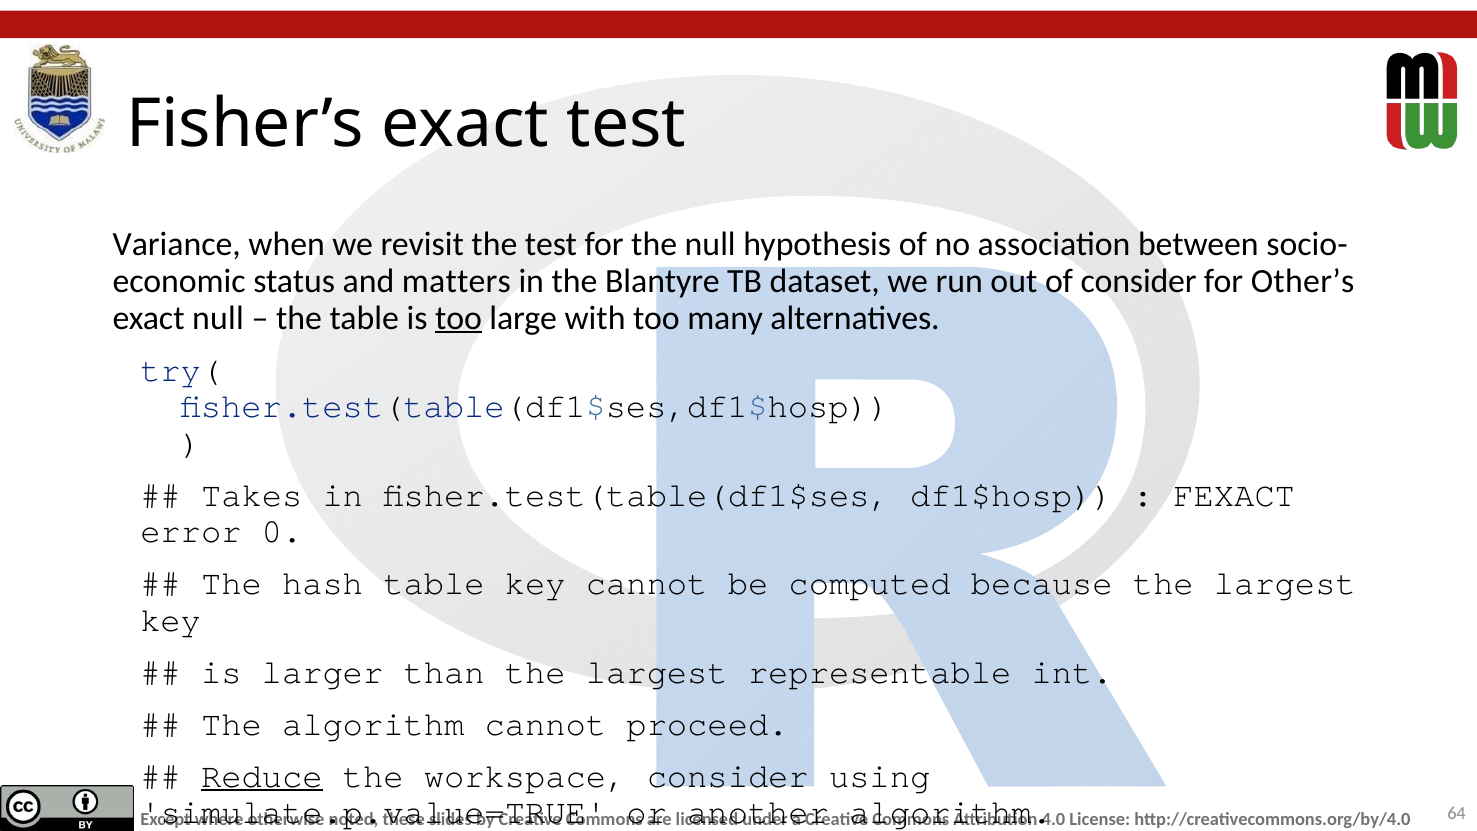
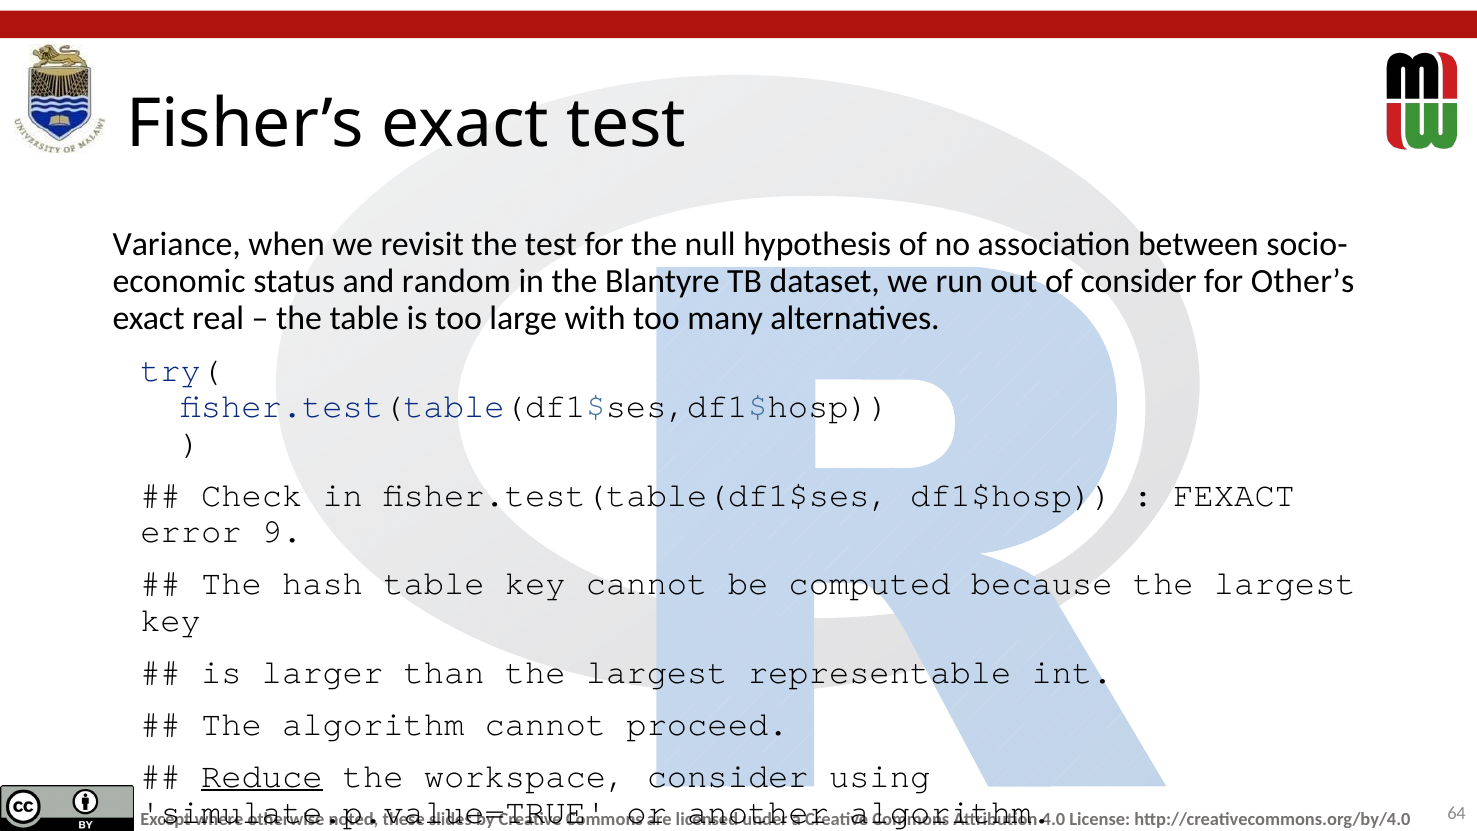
matters: matters -> random (456, 281)
exact null: null -> real (218, 318)
too underline: present -> none (459, 318)
Takes: Takes -> Check (252, 495)
0: 0 -> 9 (282, 531)
